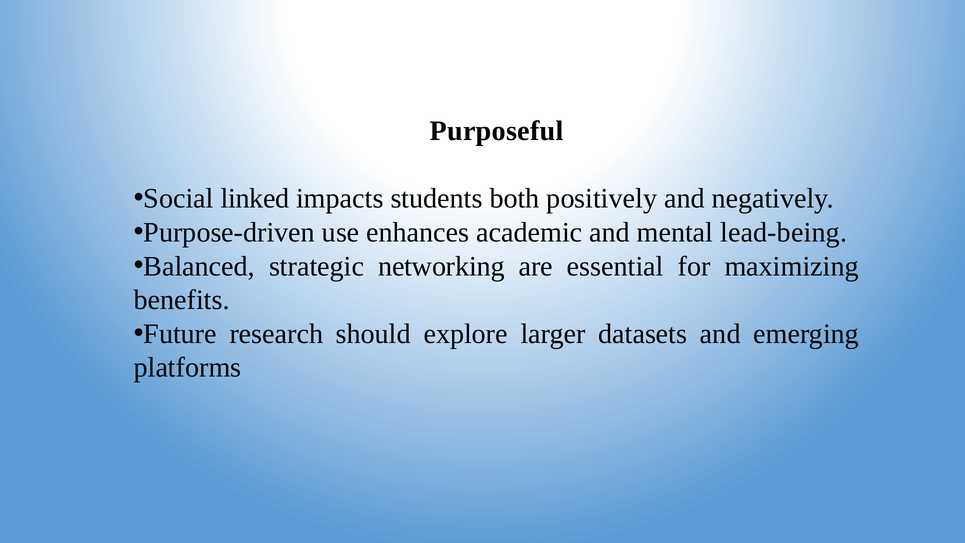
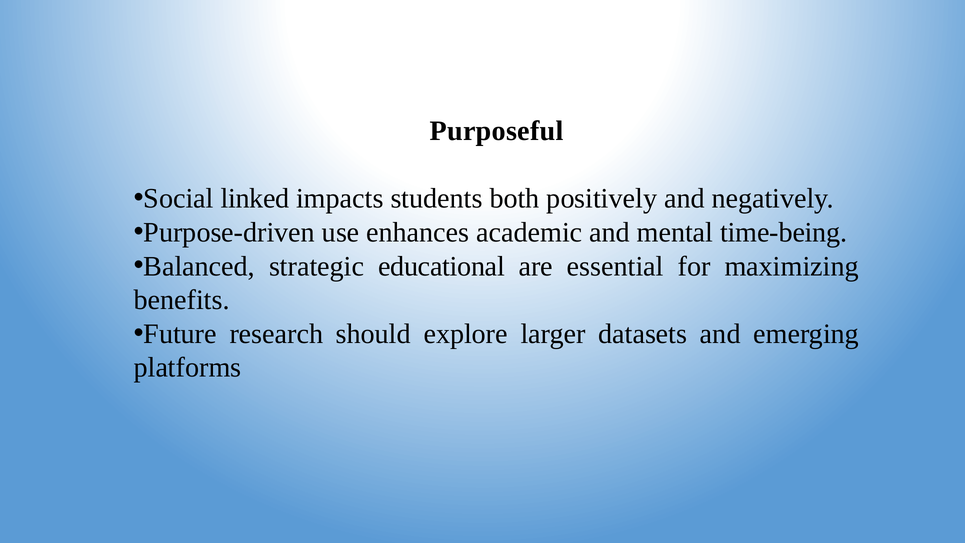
lead-being: lead-being -> time-being (784, 232)
networking: networking -> educational (441, 266)
